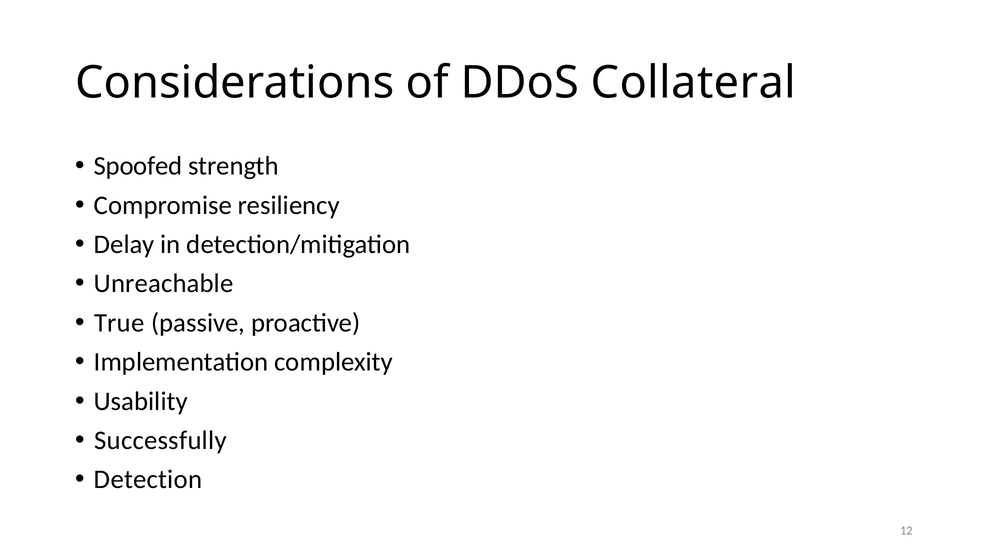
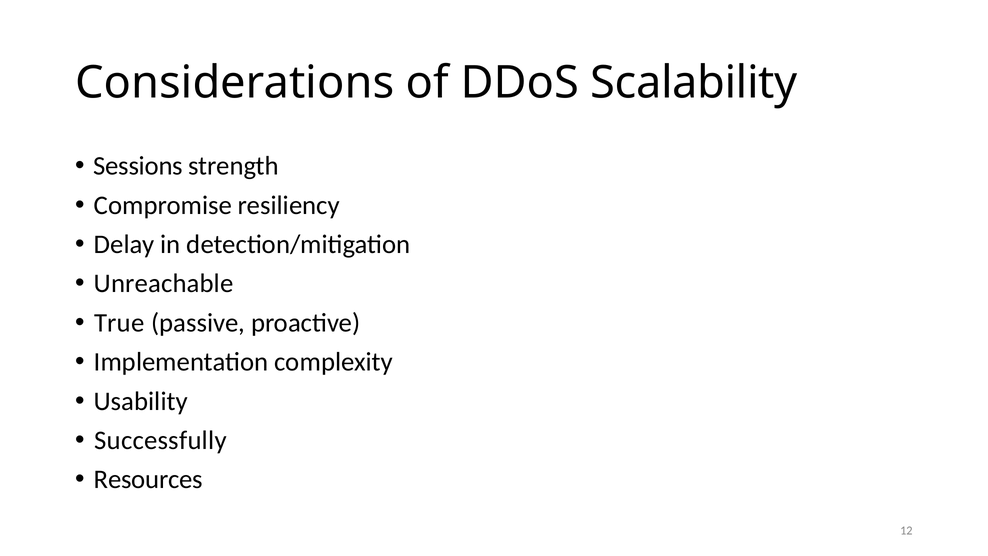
Collateral: Collateral -> Scalability (694, 83)
Spoofed: Spoofed -> Sessions (138, 166)
Detection: Detection -> Resources (148, 479)
